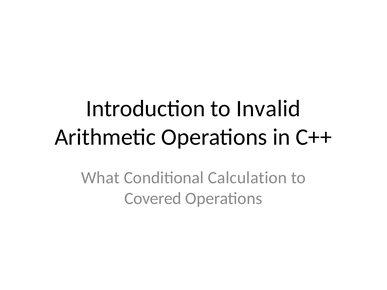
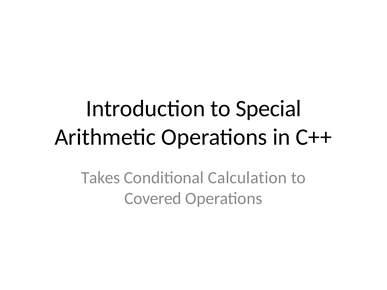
Invalid: Invalid -> Special (268, 109)
What: What -> Takes (101, 178)
